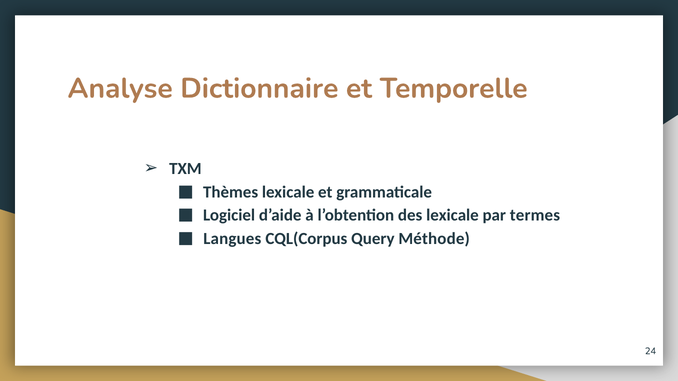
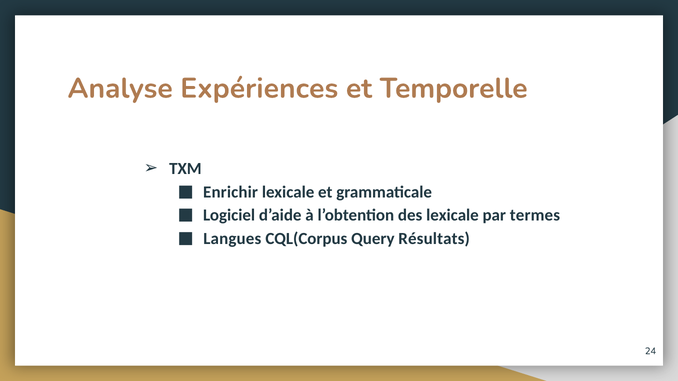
Dictionnaire: Dictionnaire -> Expériences (259, 88)
Thèmes: Thèmes -> Enrichir (231, 192)
Méthode: Méthode -> Résultats (434, 239)
